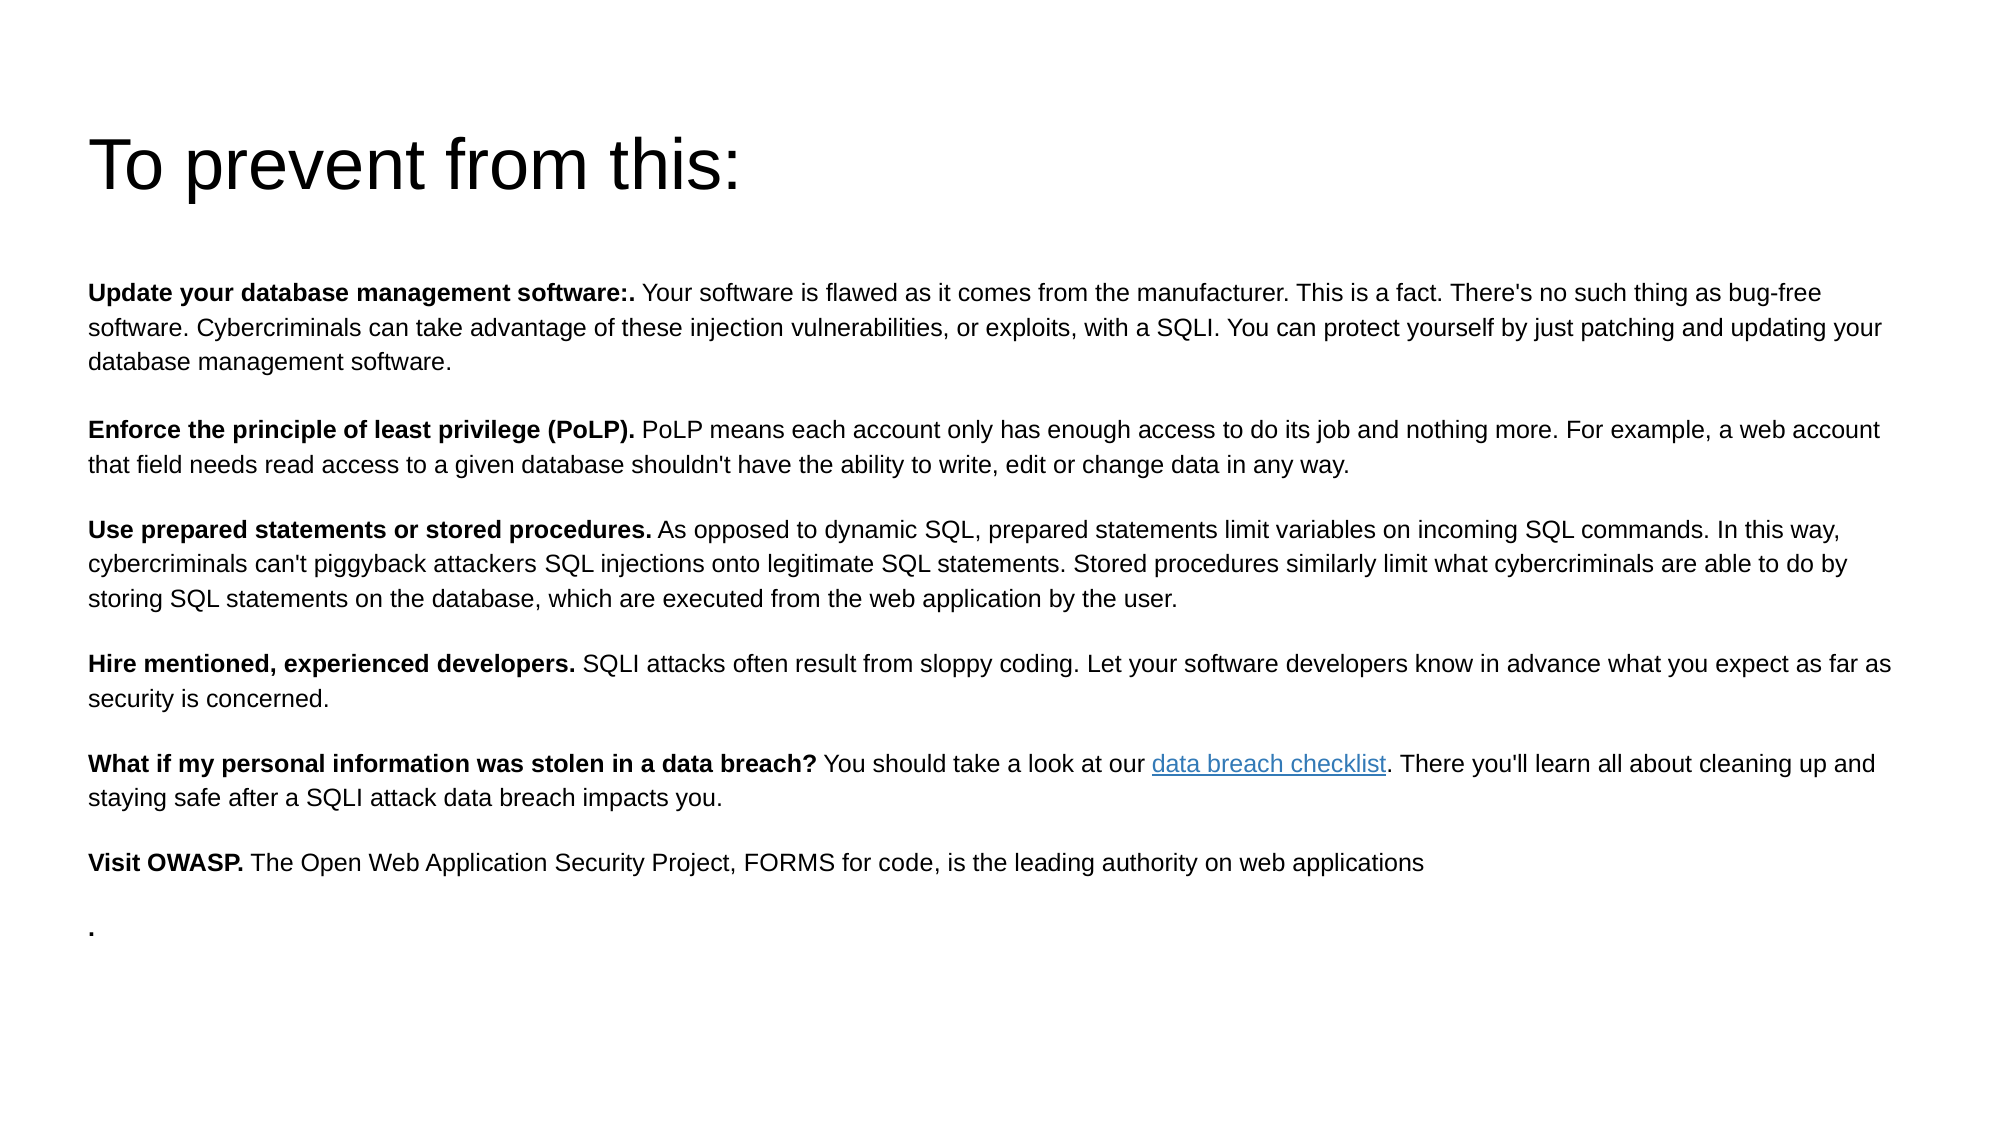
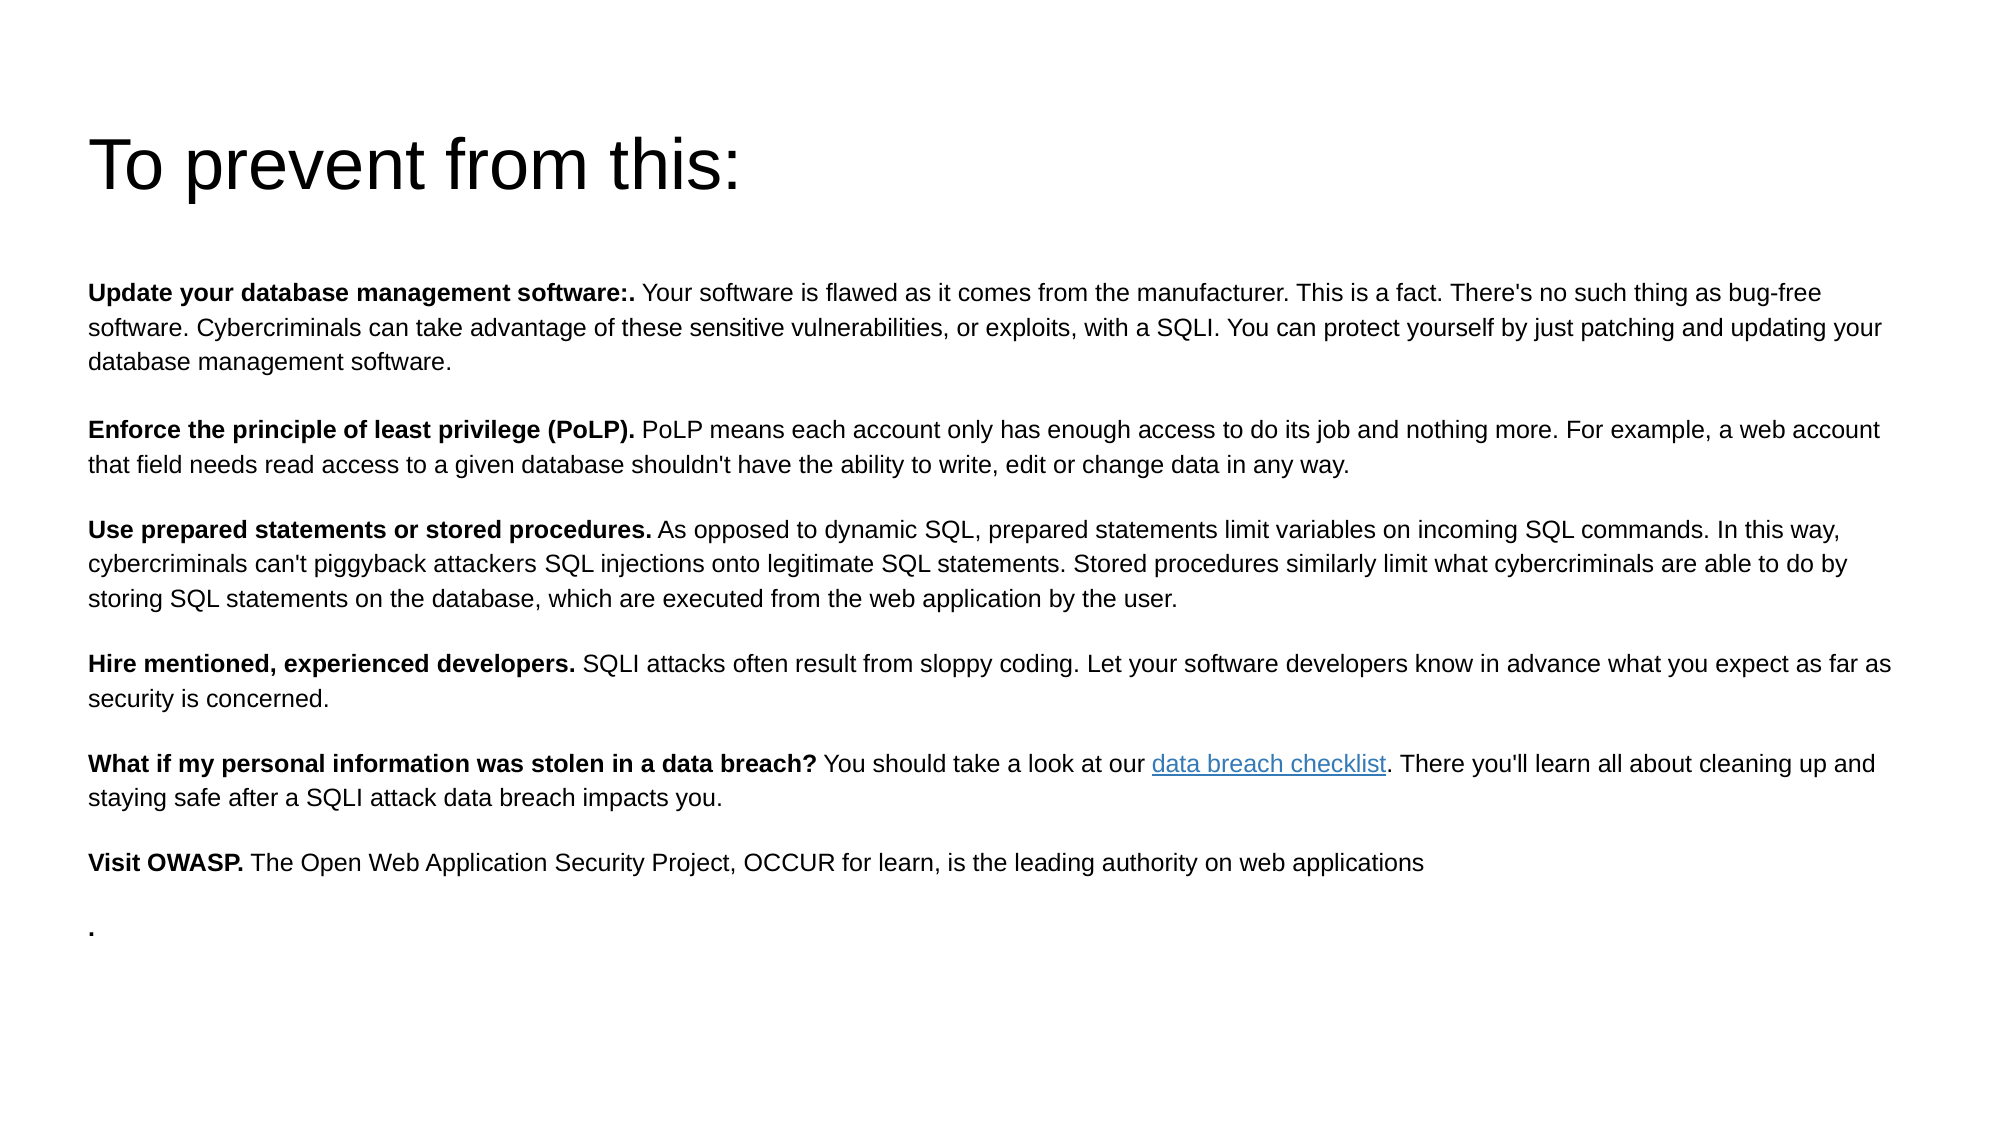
injection: injection -> sensitive (737, 328)
FORMS: FORMS -> OCCUR (790, 864)
for code: code -> learn (910, 864)
